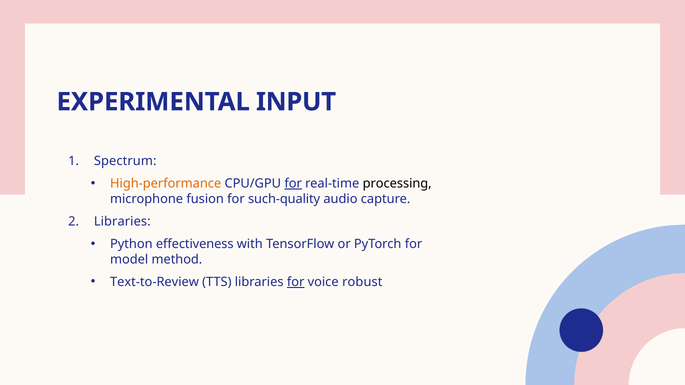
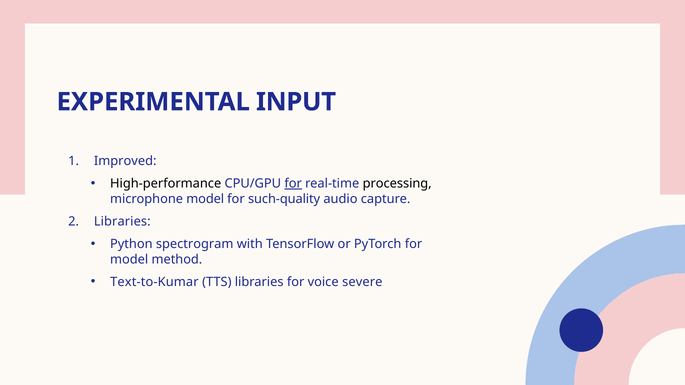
Spectrum: Spectrum -> Improved (125, 161)
High-performance colour: orange -> black (166, 184)
microphone fusion: fusion -> model (205, 199)
effectiveness: effectiveness -> spectrogram (195, 244)
Text-to-Review: Text-to-Review -> Text-to-Kumar (154, 282)
for underline: present -> none (296, 282)
robust: robust -> severe (362, 282)
